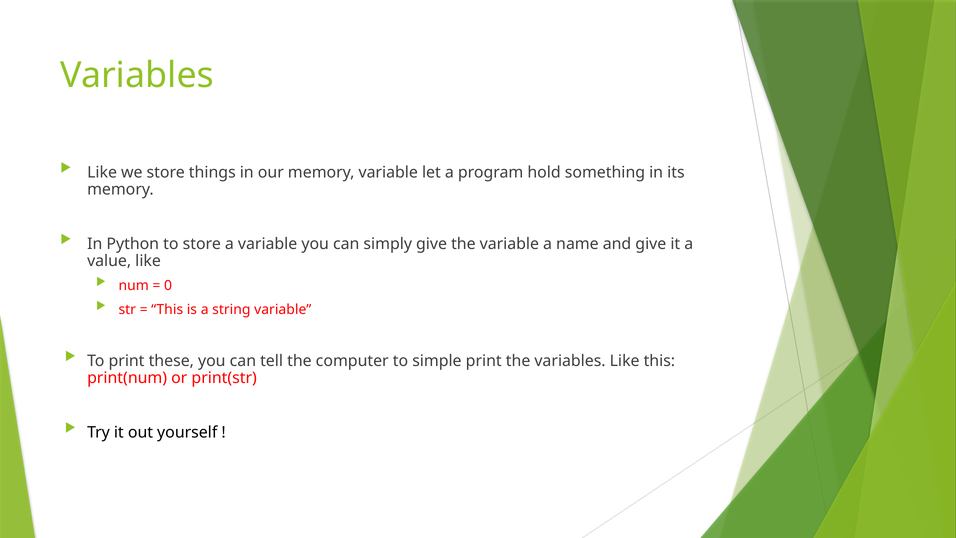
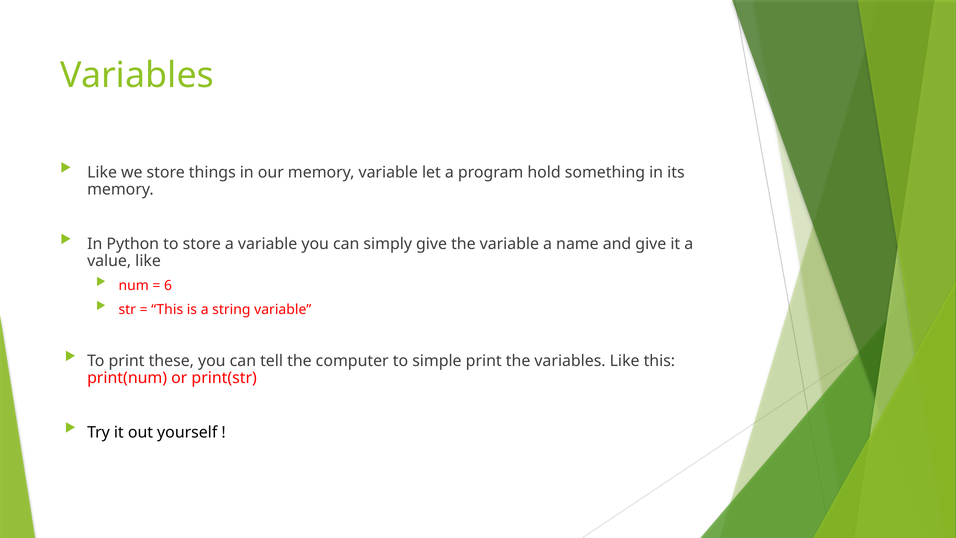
0: 0 -> 6 (168, 286)
